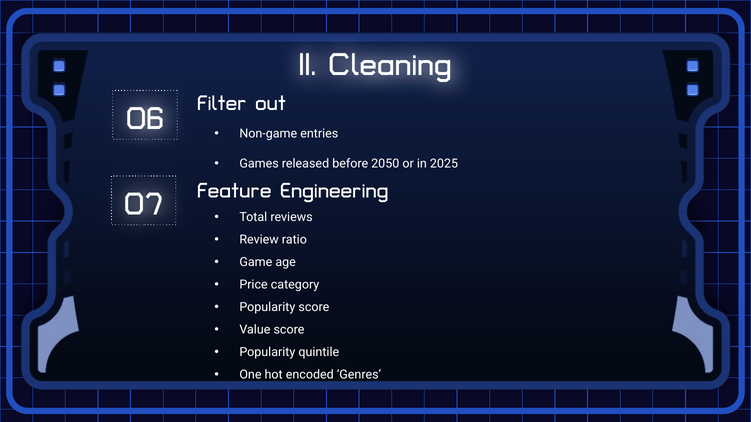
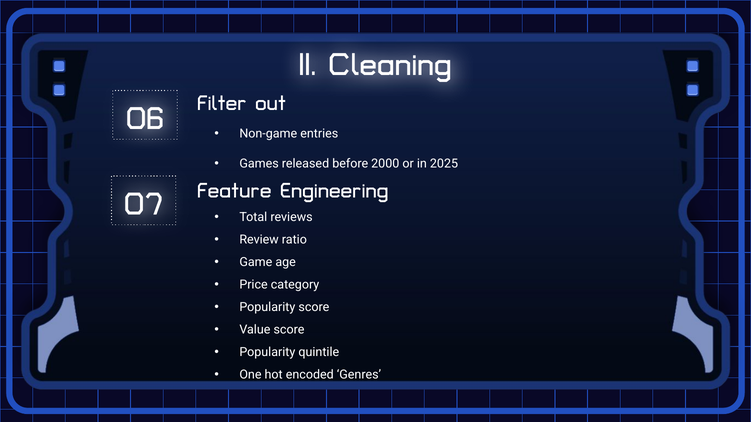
2050: 2050 -> 2000 (385, 164)
